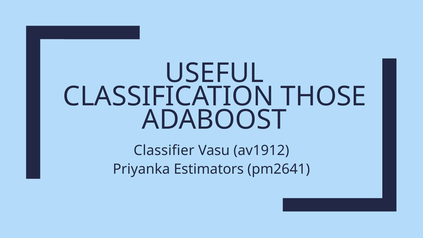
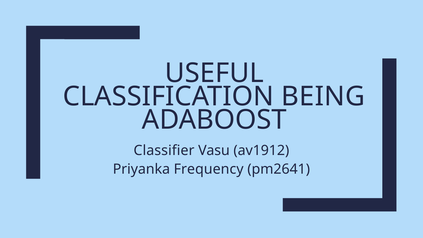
THOSE: THOSE -> BEING (323, 97)
Estimators: Estimators -> Frequency (209, 169)
